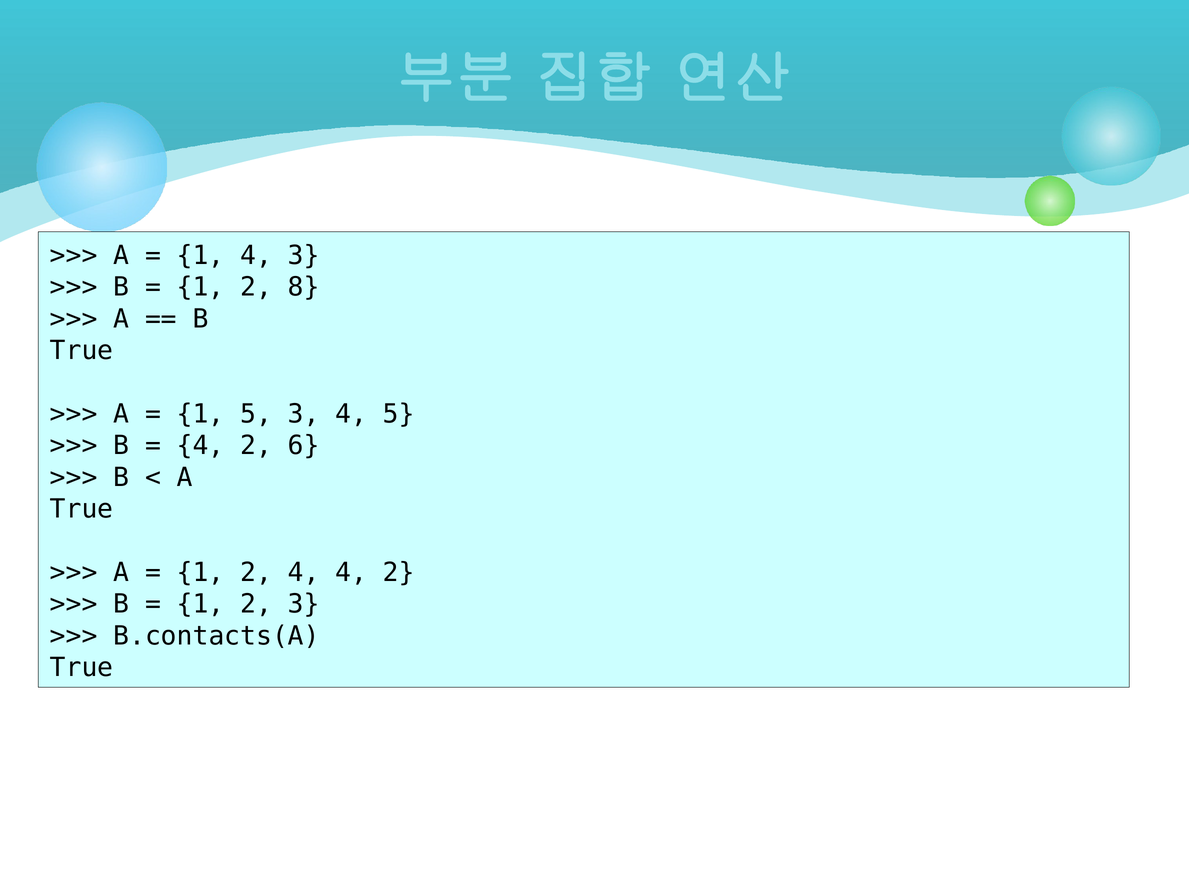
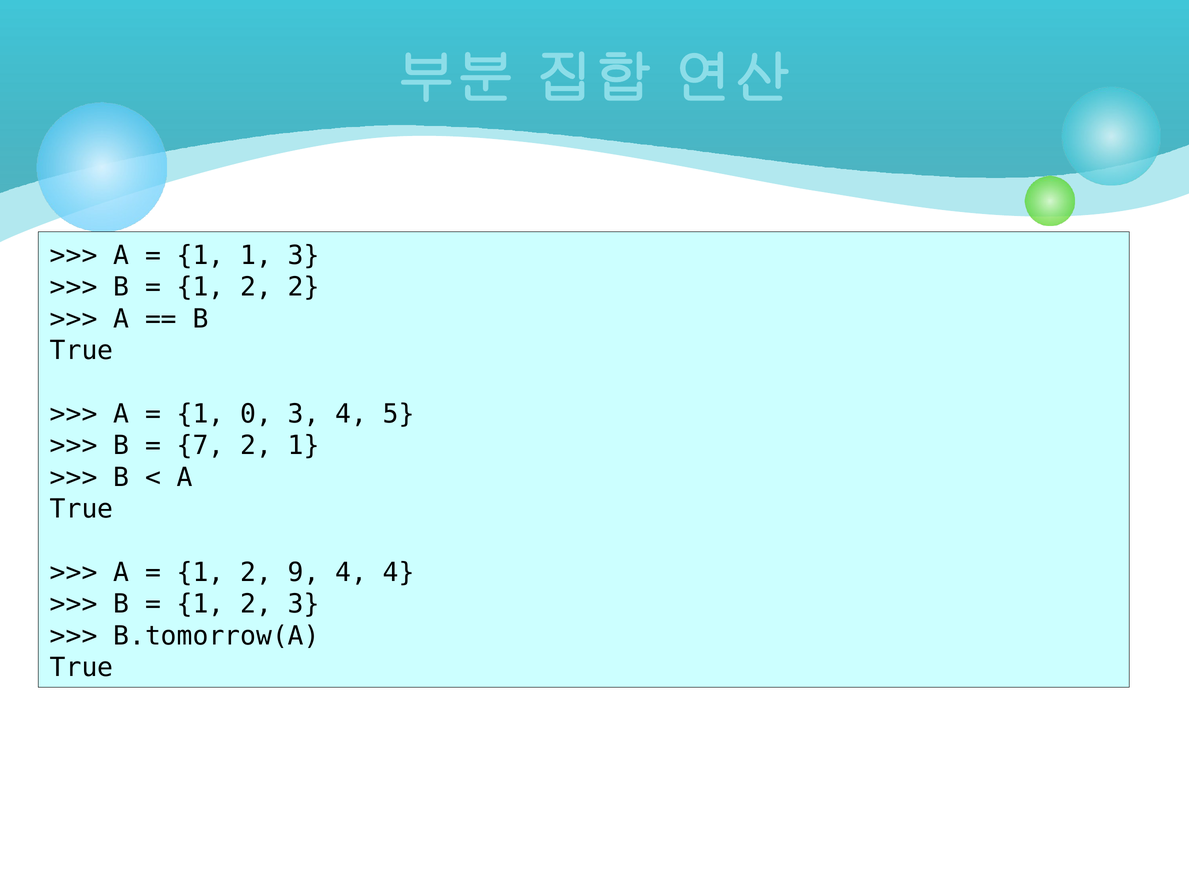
1 4: 4 -> 1 (256, 255)
2 8: 8 -> 2 (304, 287)
1 5: 5 -> 0 (256, 414)
4: 4 -> 7 (201, 446)
2 6: 6 -> 1 (304, 446)
2 4: 4 -> 9 (304, 572)
2: 2 -> 4 (399, 572)
B.contacts(A: B.contacts(A -> B.tomorrow(A (216, 636)
